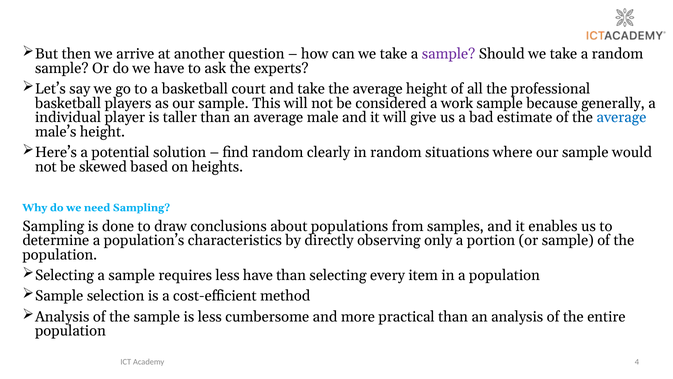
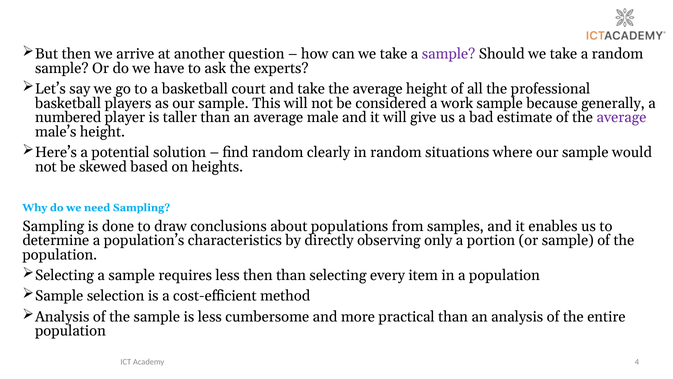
individual: individual -> numbered (68, 117)
average colour: blue -> purple (621, 117)
less have: have -> then (258, 275)
